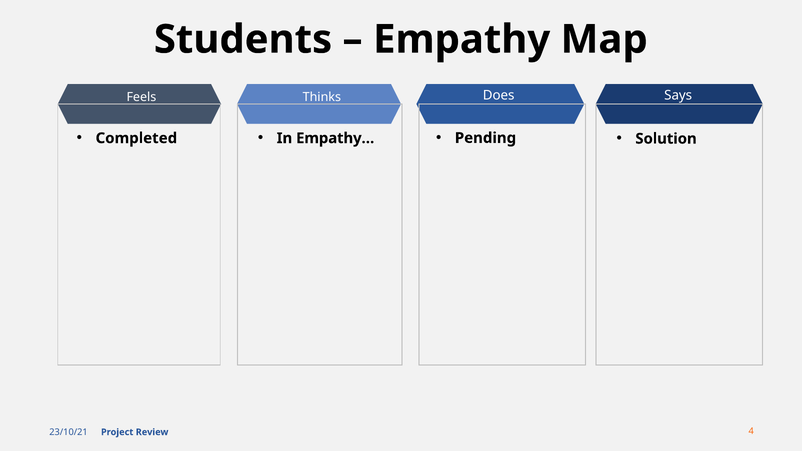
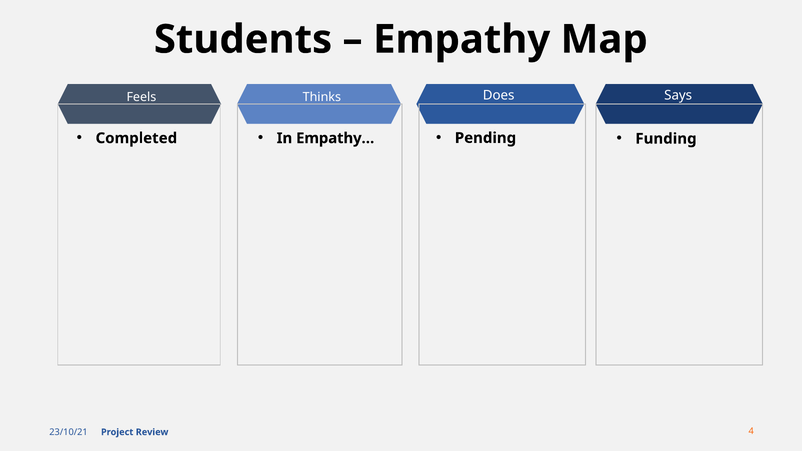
Solution: Solution -> Funding (666, 139)
